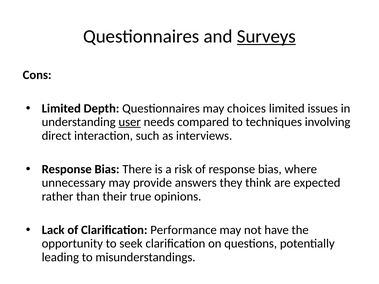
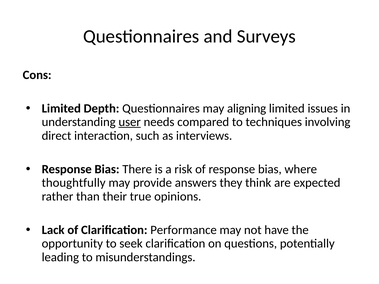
Surveys underline: present -> none (266, 36)
choices: choices -> aligning (247, 108)
unnecessary: unnecessary -> thoughtfully (74, 183)
